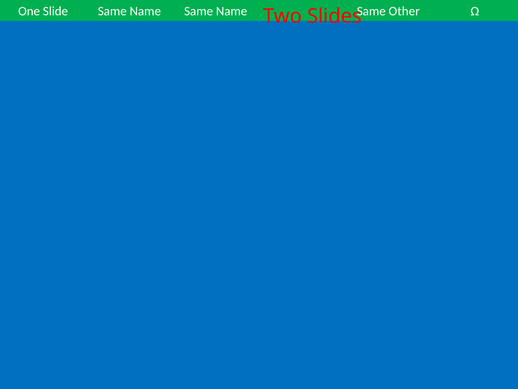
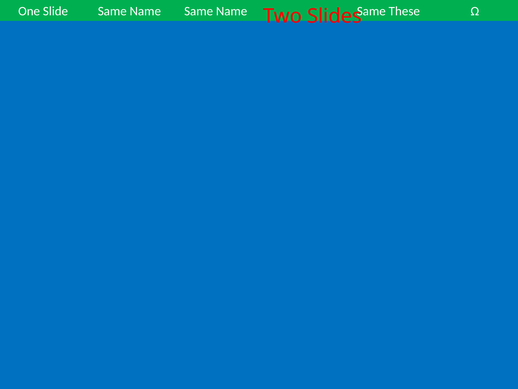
Other: Other -> These (404, 11)
